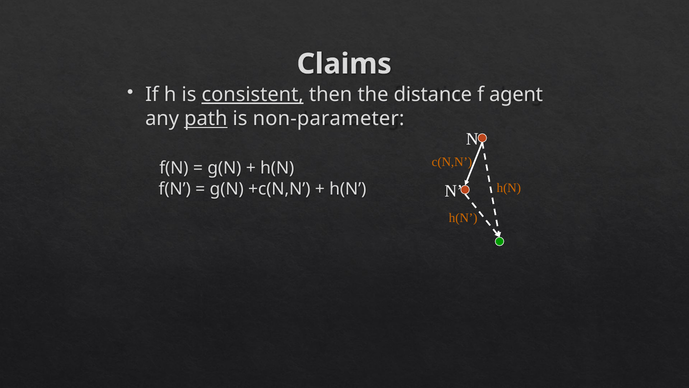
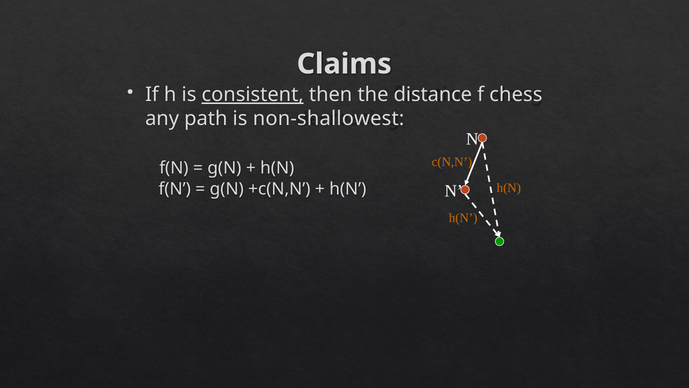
agent: agent -> chess (516, 94)
path underline: present -> none (206, 119)
non-parameter: non-parameter -> non-shallowest (329, 119)
